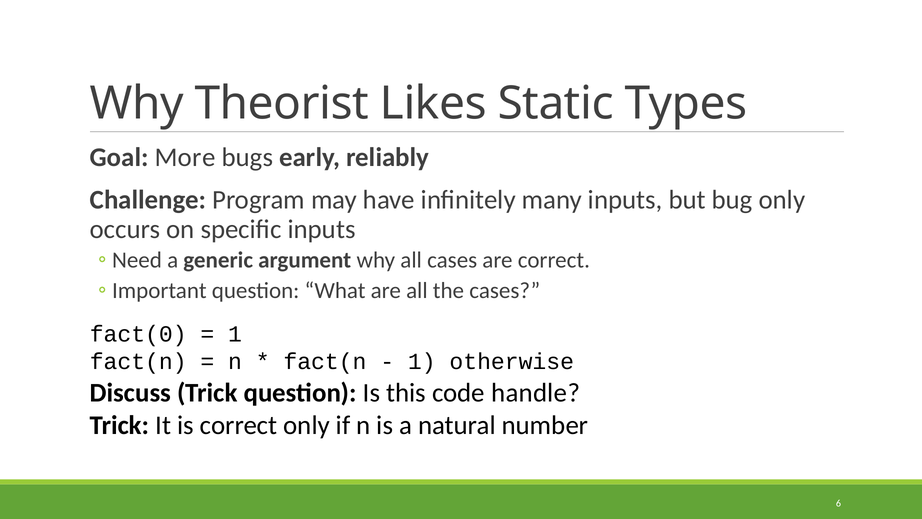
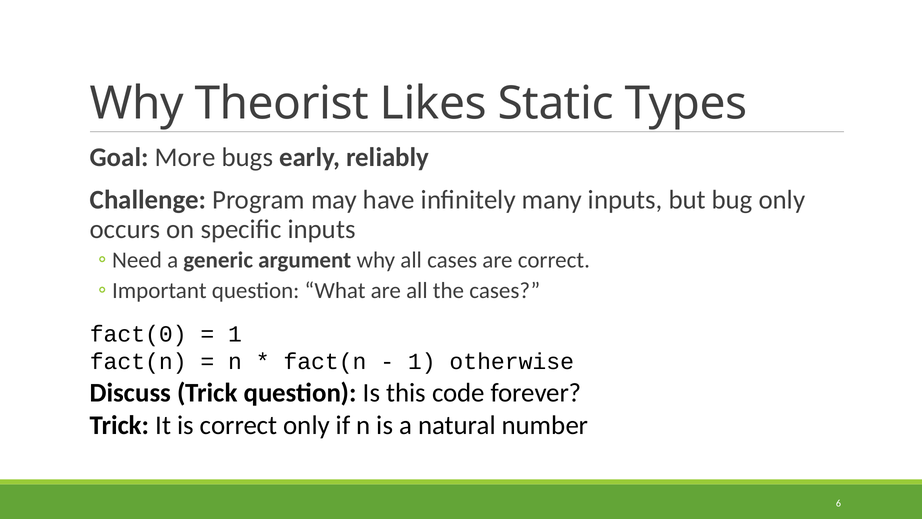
handle: handle -> forever (536, 393)
